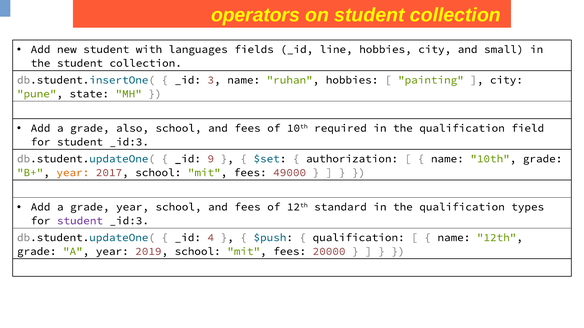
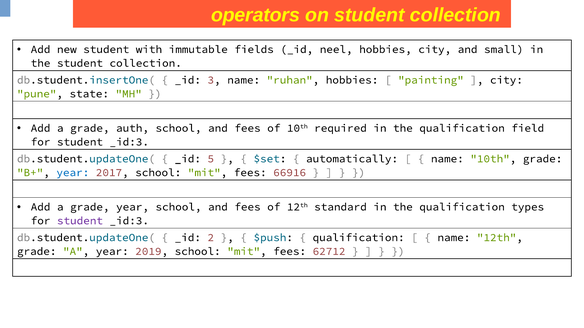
languages: languages -> immutable (198, 49)
line: line -> neel (336, 49)
also: also -> auth (133, 128)
9: 9 -> 5 (211, 159)
authorization: authorization -> automatically (352, 159)
year colour: orange -> blue (73, 173)
49000: 49000 -> 66916 (290, 173)
4: 4 -> 2 (211, 238)
20000: 20000 -> 62712 (329, 252)
